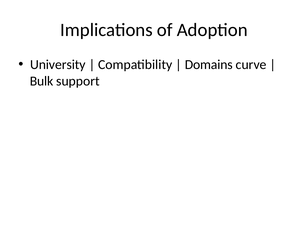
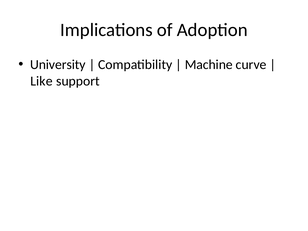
Domains: Domains -> Machine (209, 65)
Bulk: Bulk -> Like (41, 81)
